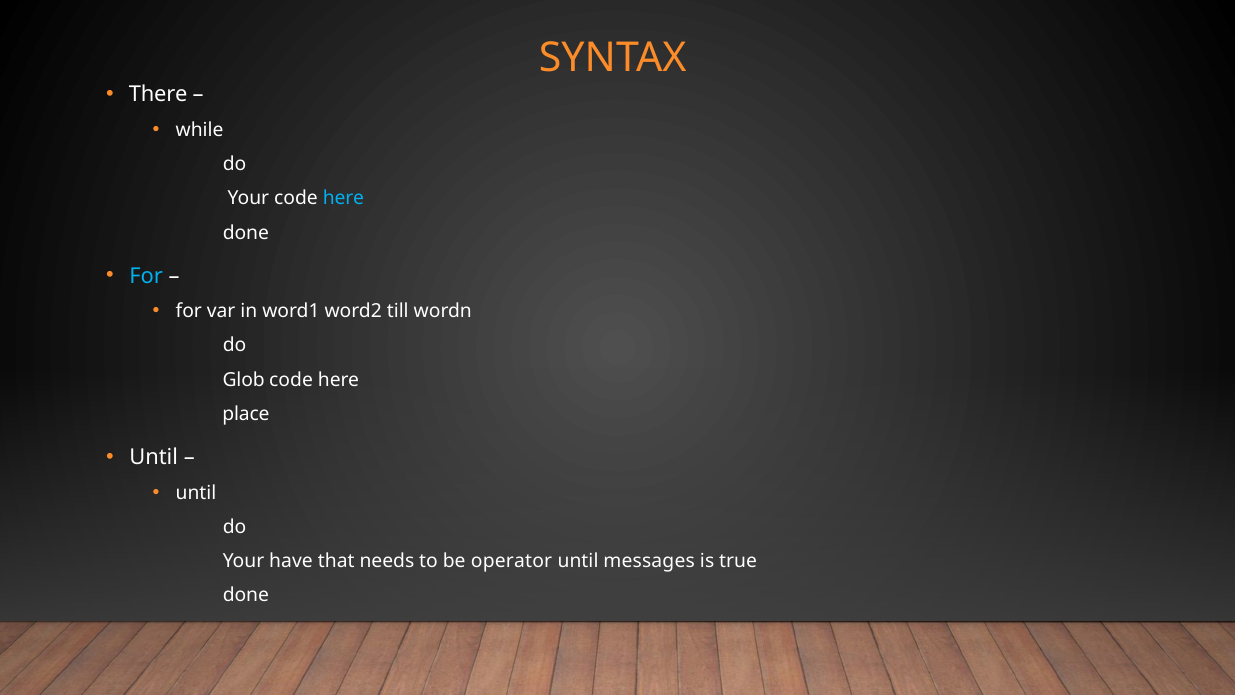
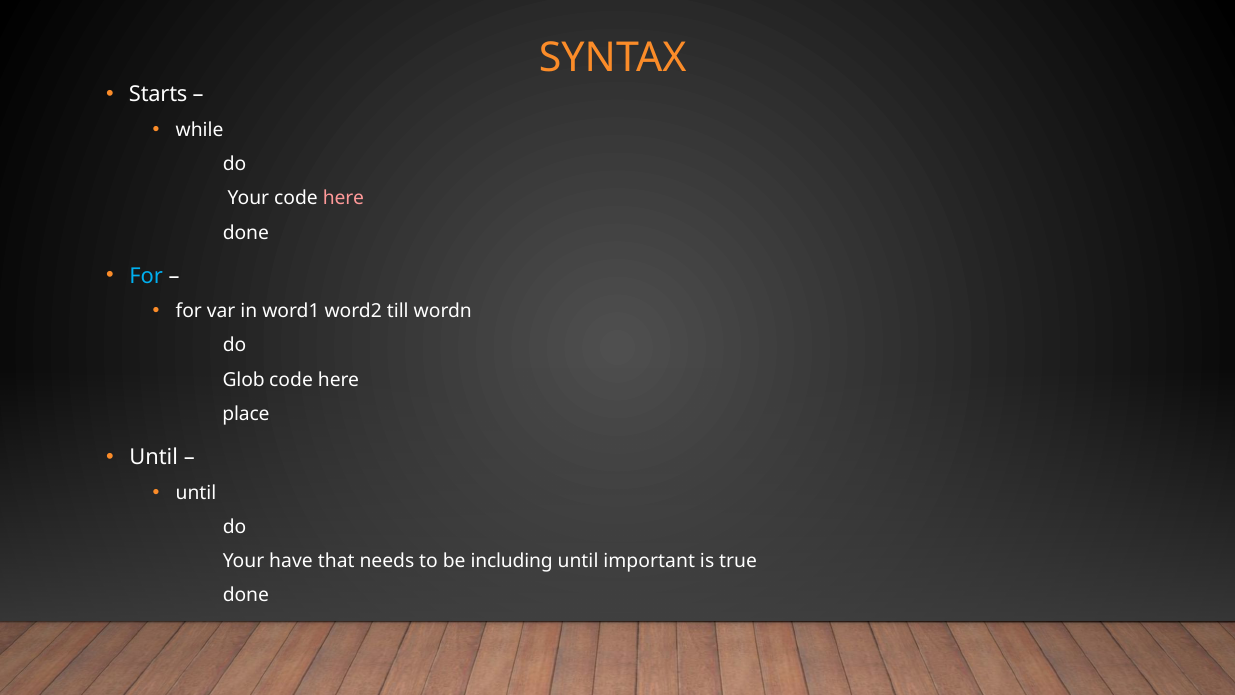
There: There -> Starts (158, 94)
here colour: light blue -> pink (343, 198)
operator: operator -> including (512, 561)
messages: messages -> important (649, 561)
